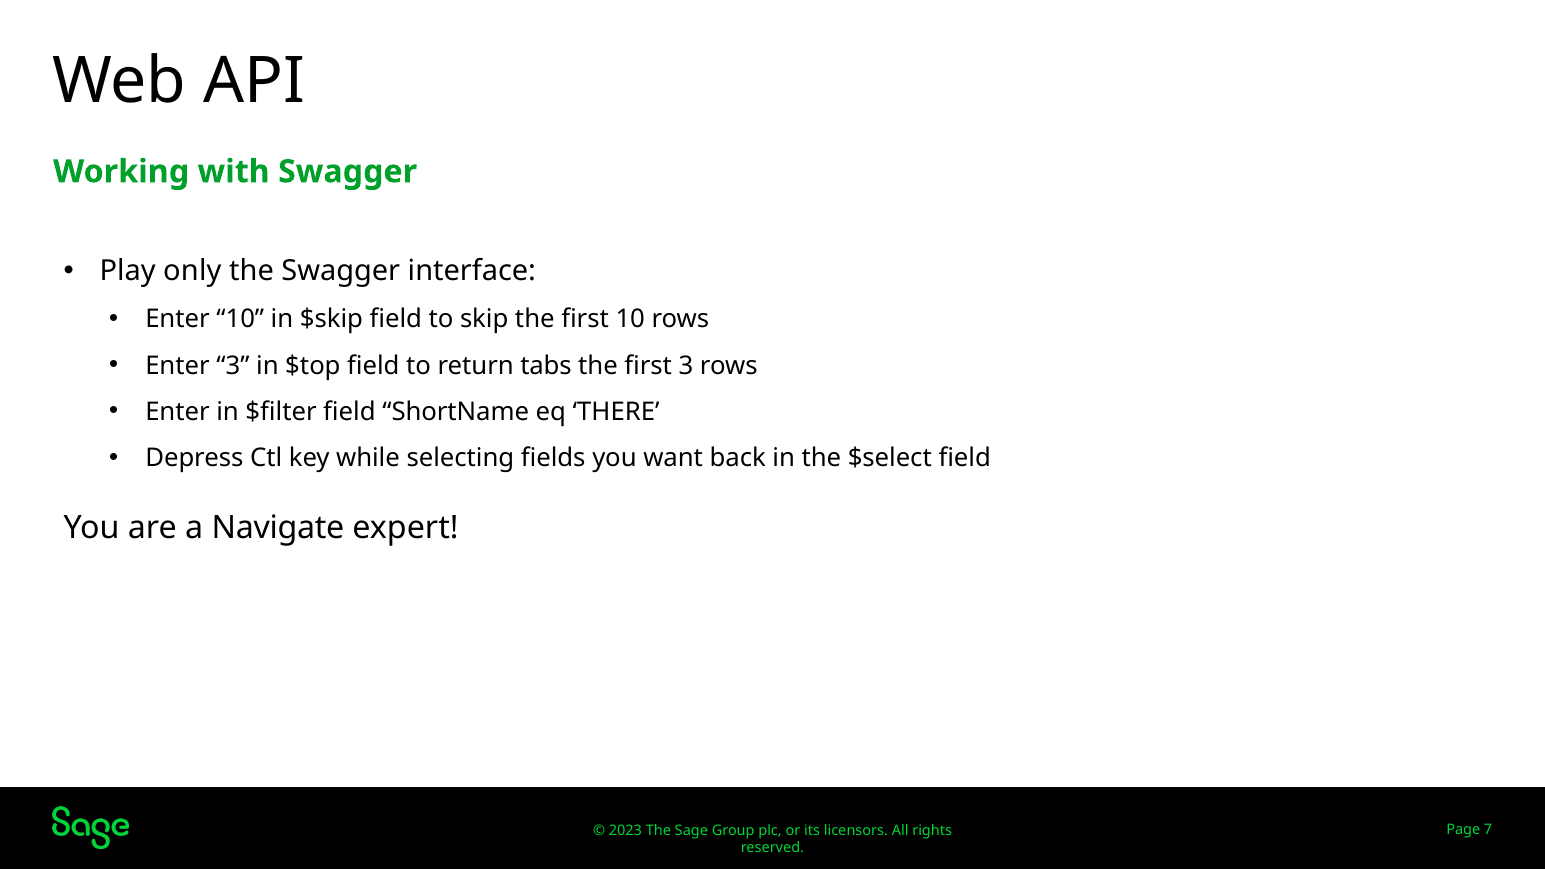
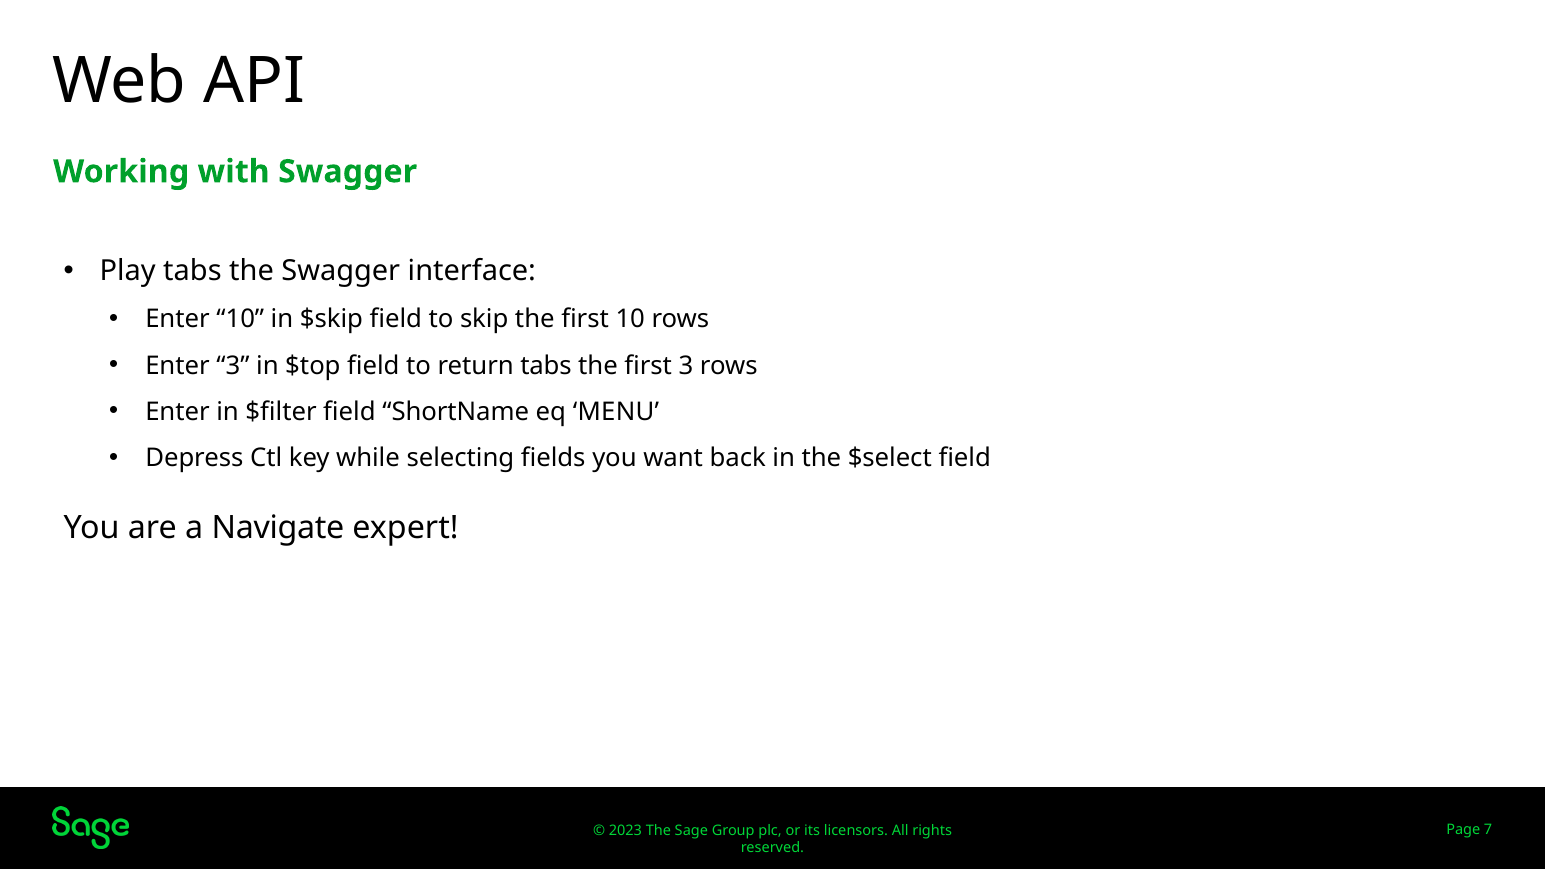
Play only: only -> tabs (192, 271)
THERE: THERE -> MENU (616, 412)
